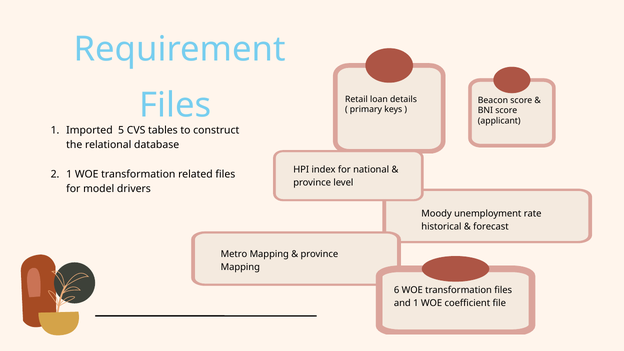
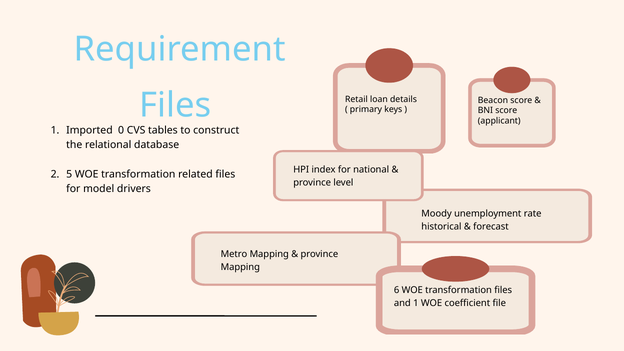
5: 5 -> 0 (121, 130)
1: 1 -> 5 (69, 174)
